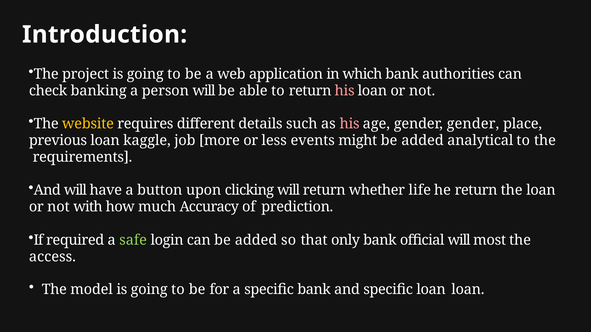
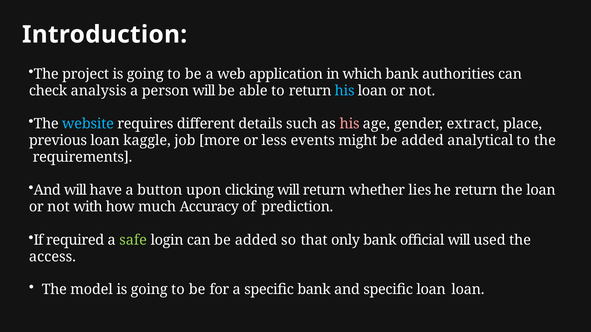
banking: banking -> analysis (99, 91)
his colour: pink -> light blue (345, 91)
website colour: yellow -> light blue (88, 124)
gender gender: gender -> extract (473, 124)
life: life -> lies (420, 191)
most: most -> used (489, 240)
